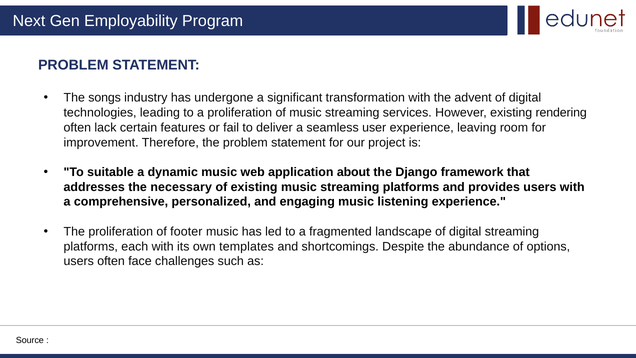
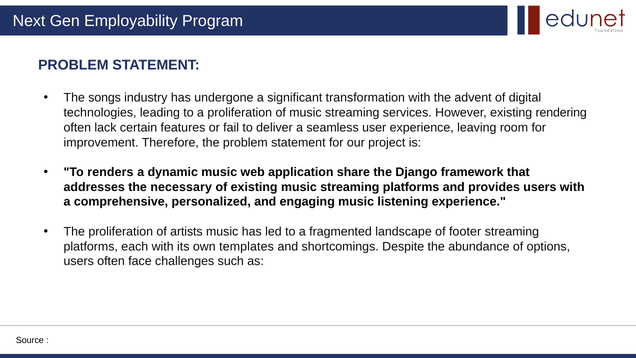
suitable: suitable -> renders (110, 172)
about: about -> share (353, 172)
footer: footer -> artists (186, 231)
landscape of digital: digital -> footer (465, 231)
